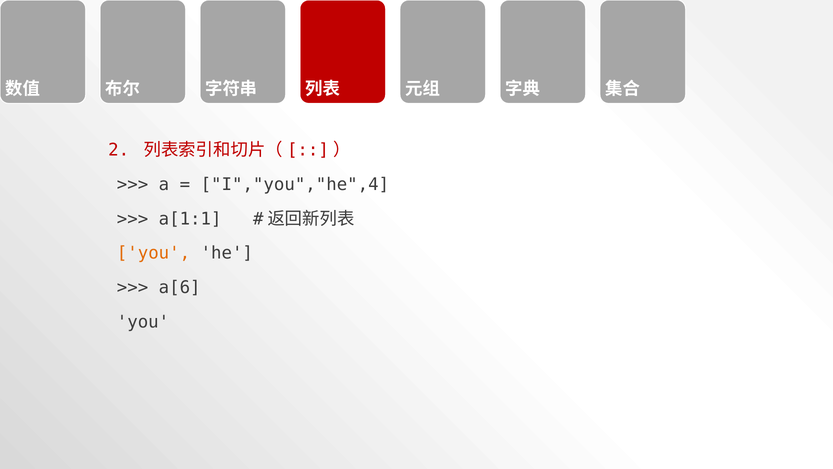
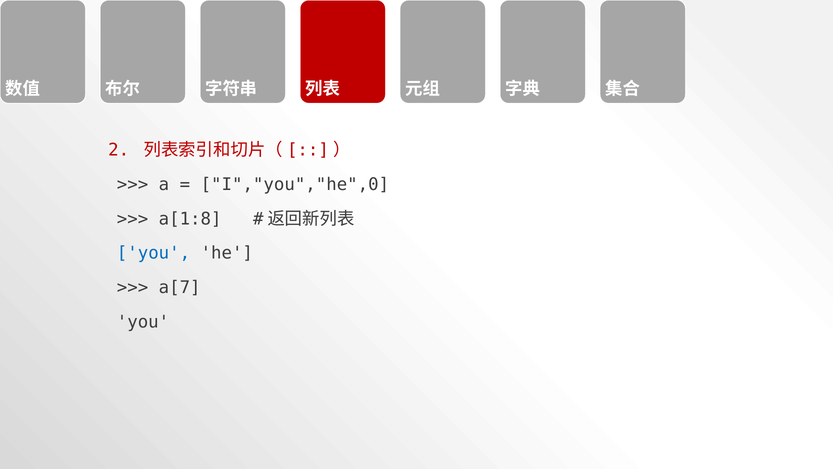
I","you","he",4: I","you","he",4 -> I","you","he",0 (295, 184)
a[1:1: a[1:1 -> a[1:8 (190, 219)
you colour: orange -> blue (153, 253)
a[6: a[6 -> a[7 (180, 287)
